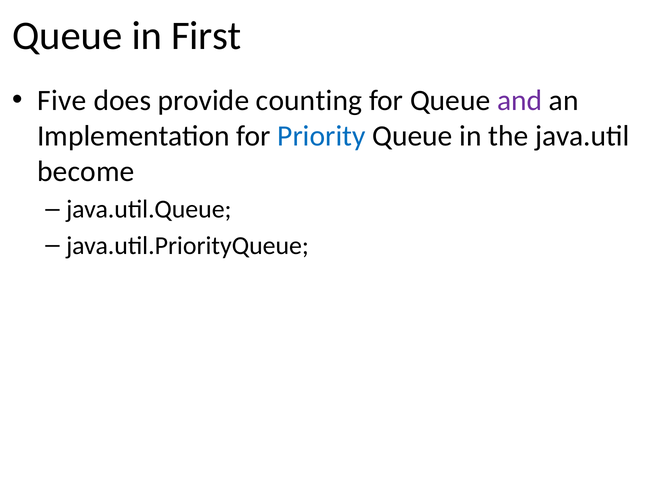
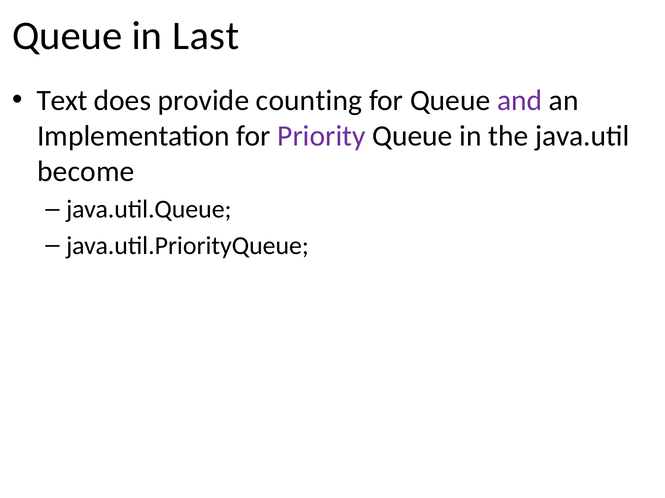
First: First -> Last (206, 36)
Five: Five -> Text (62, 101)
Priority colour: blue -> purple (322, 136)
